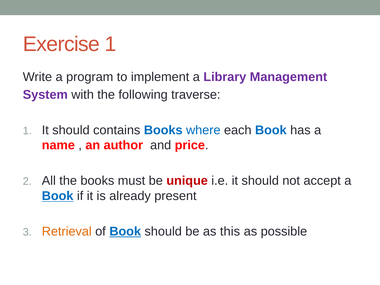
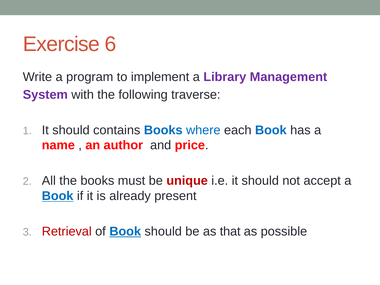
Exercise 1: 1 -> 6 (111, 44)
Retrieval colour: orange -> red (67, 231)
this: this -> that (230, 231)
